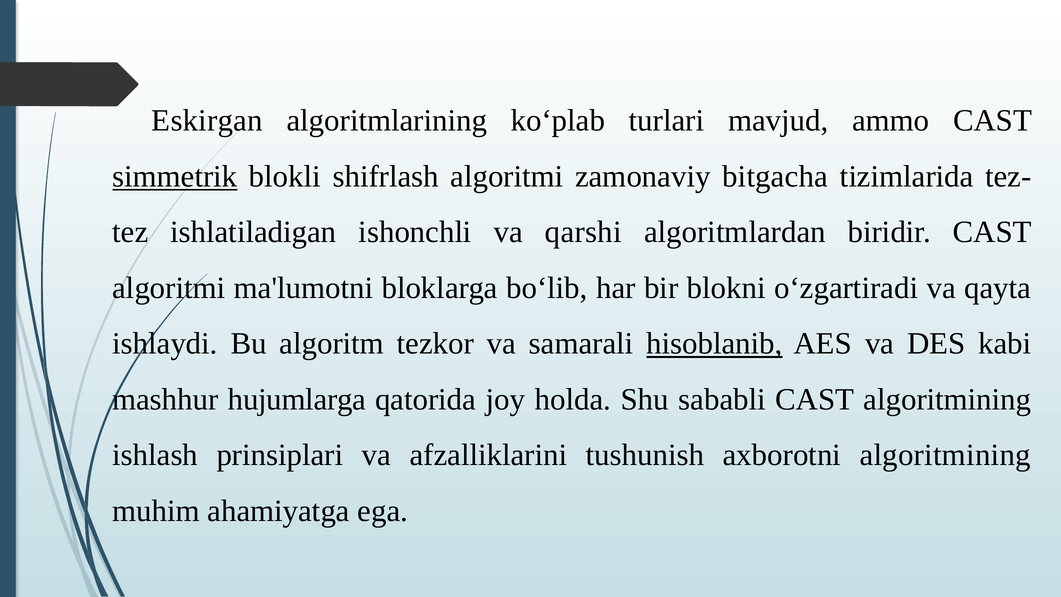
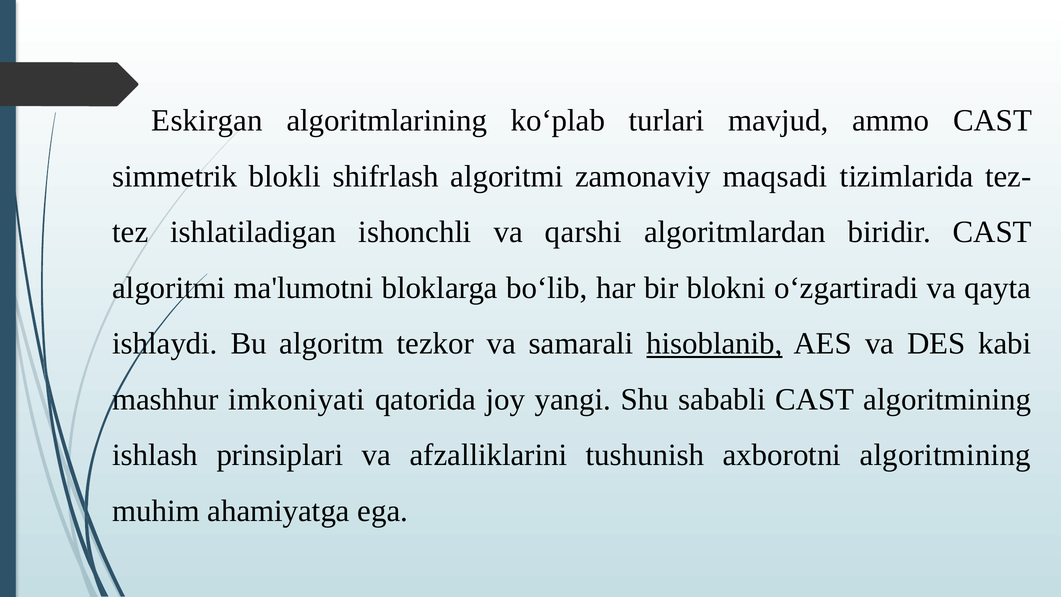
simmetrik underline: present -> none (175, 176)
bitgacha: bitgacha -> maqsadi (775, 176)
hujumlarga: hujumlarga -> imkoniyati (297, 399)
holda: holda -> yangi (573, 399)
